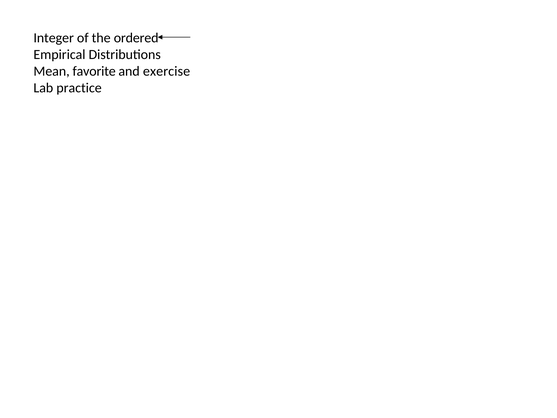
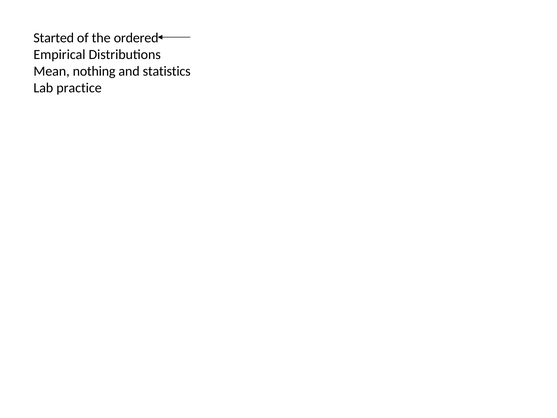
Integer: Integer -> Started (54, 38)
favorite: favorite -> nothing (94, 71)
exercise: exercise -> statistics (167, 71)
